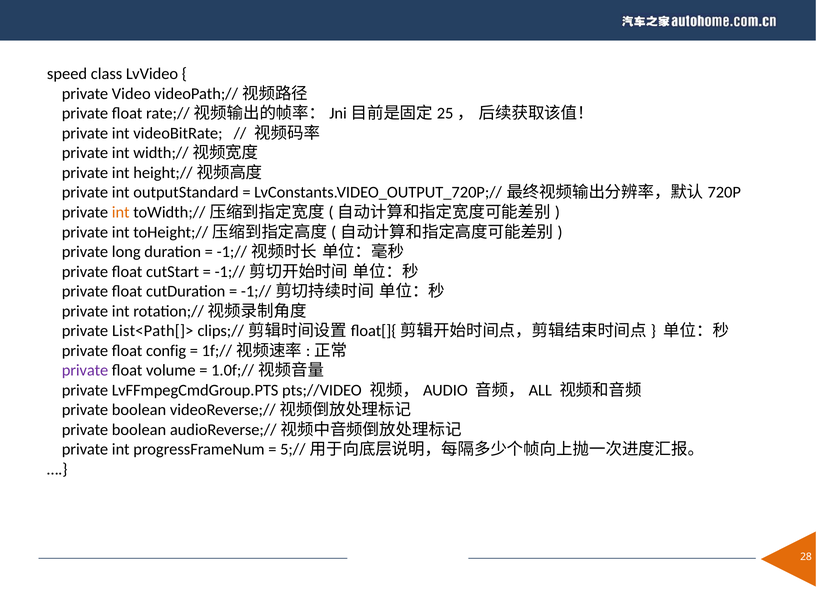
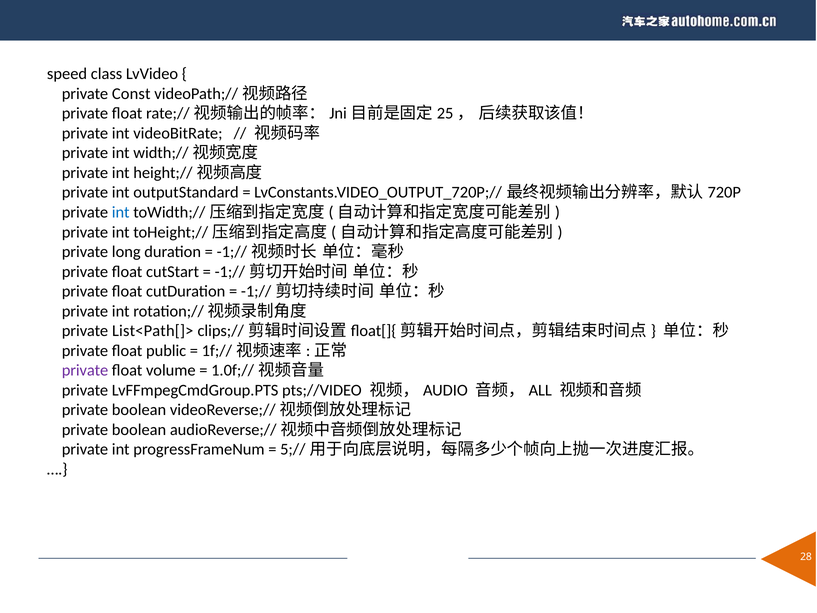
Video: Video -> Const (131, 94)
int colour: orange -> blue (121, 212)
config: config -> public (166, 350)
